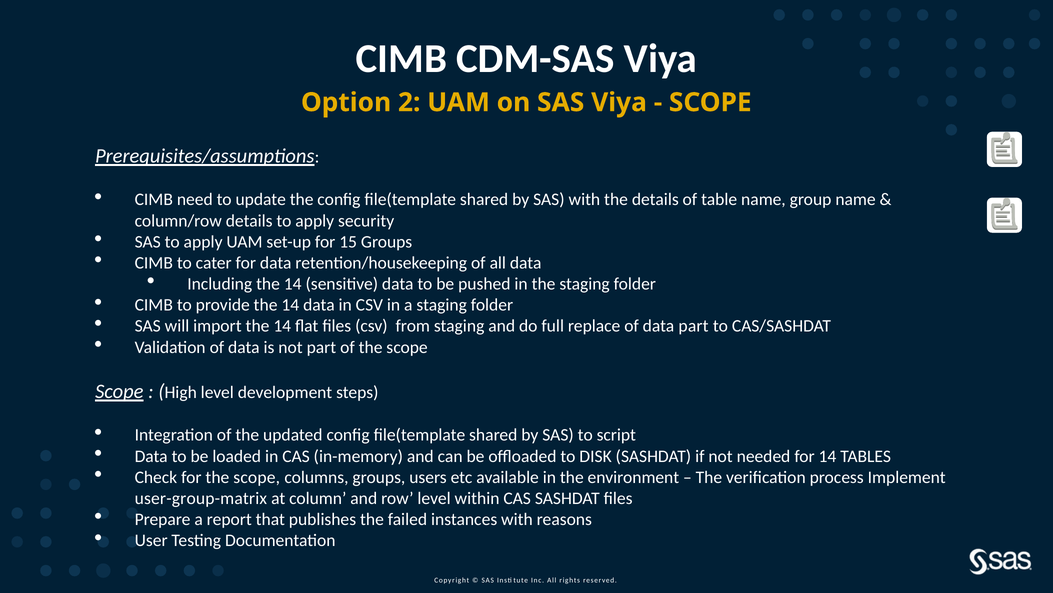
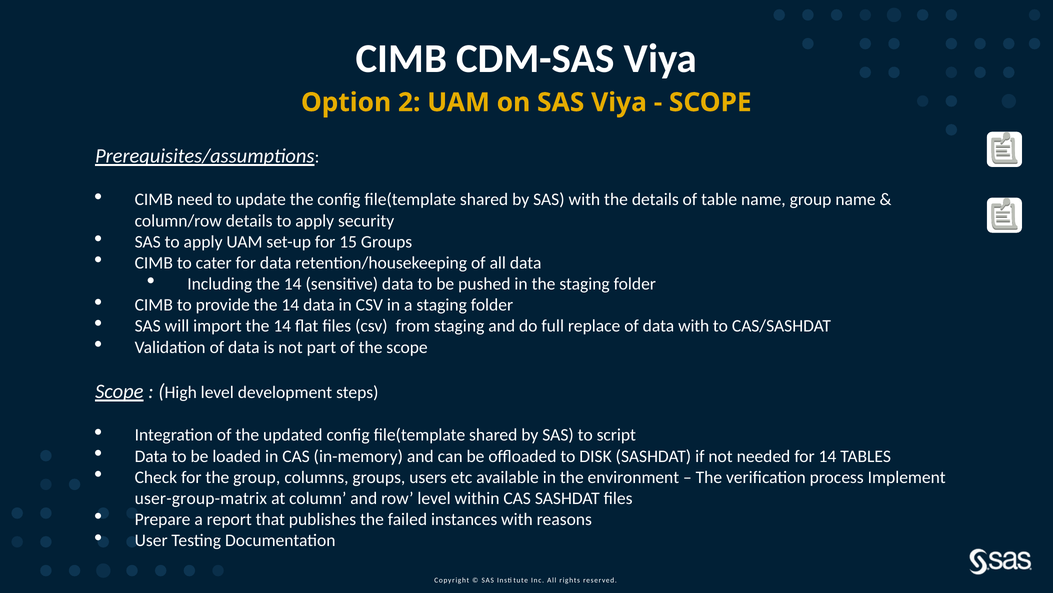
data part: part -> with (694, 326)
for the scope: scope -> group (257, 477)
